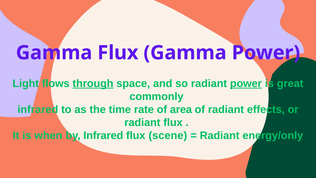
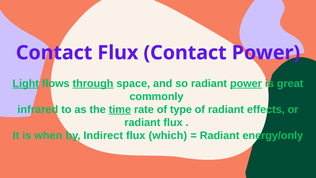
Gamma: Gamma -> Contact (54, 53)
Flux Gamma: Gamma -> Contact (185, 53)
Light underline: none -> present (26, 83)
time underline: none -> present (120, 109)
area: area -> type (181, 109)
by Infrared: Infrared -> Indirect (103, 135)
scene: scene -> which (168, 135)
